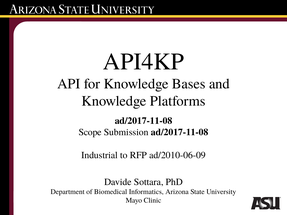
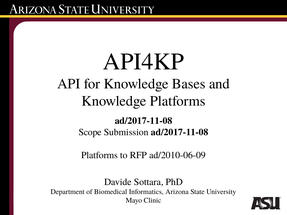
Industrial: Industrial -> Platforms (100, 155)
